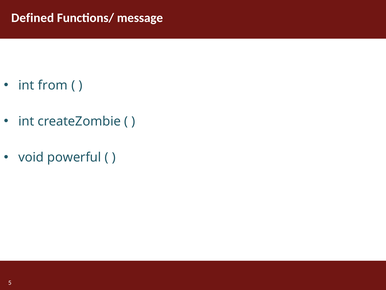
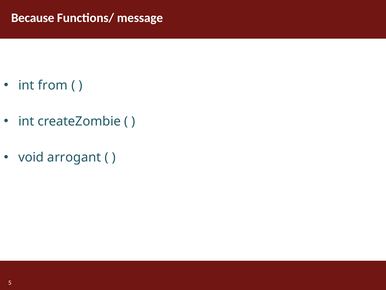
Defined: Defined -> Because (33, 18)
powerful: powerful -> arrogant (74, 157)
